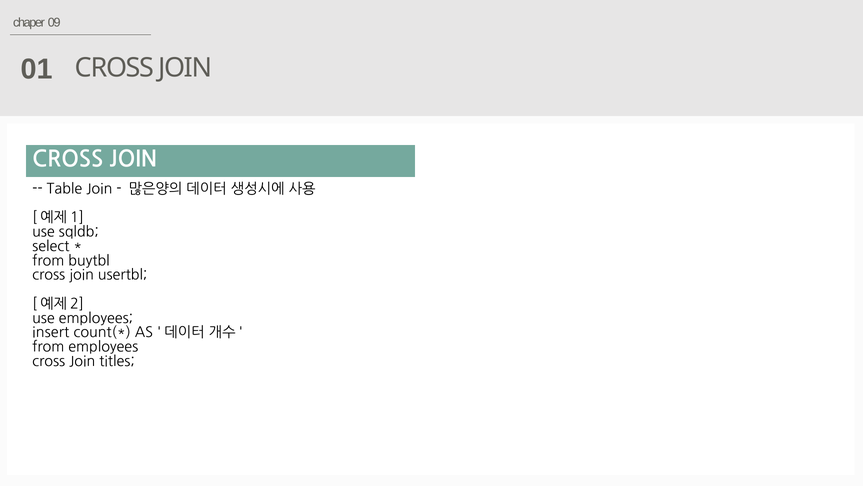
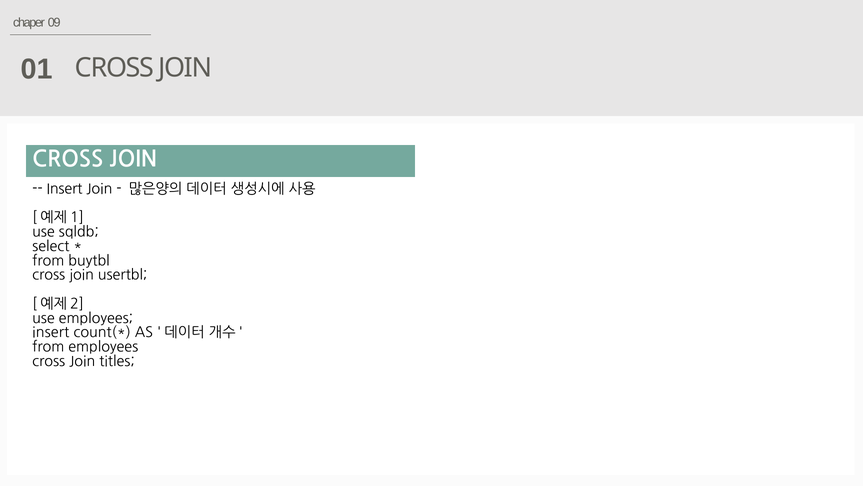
Table: Table -> Insert (65, 189)
